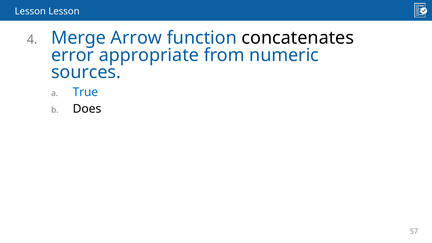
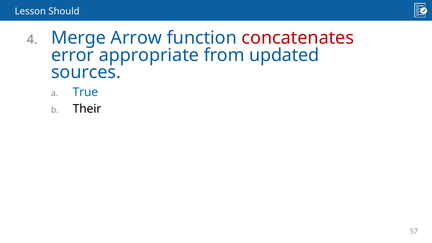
Lesson Lesson: Lesson -> Should (64, 11)
concatenates colour: black -> red (298, 38)
numeric: numeric -> updated (284, 55)
Does: Does -> Their (87, 109)
